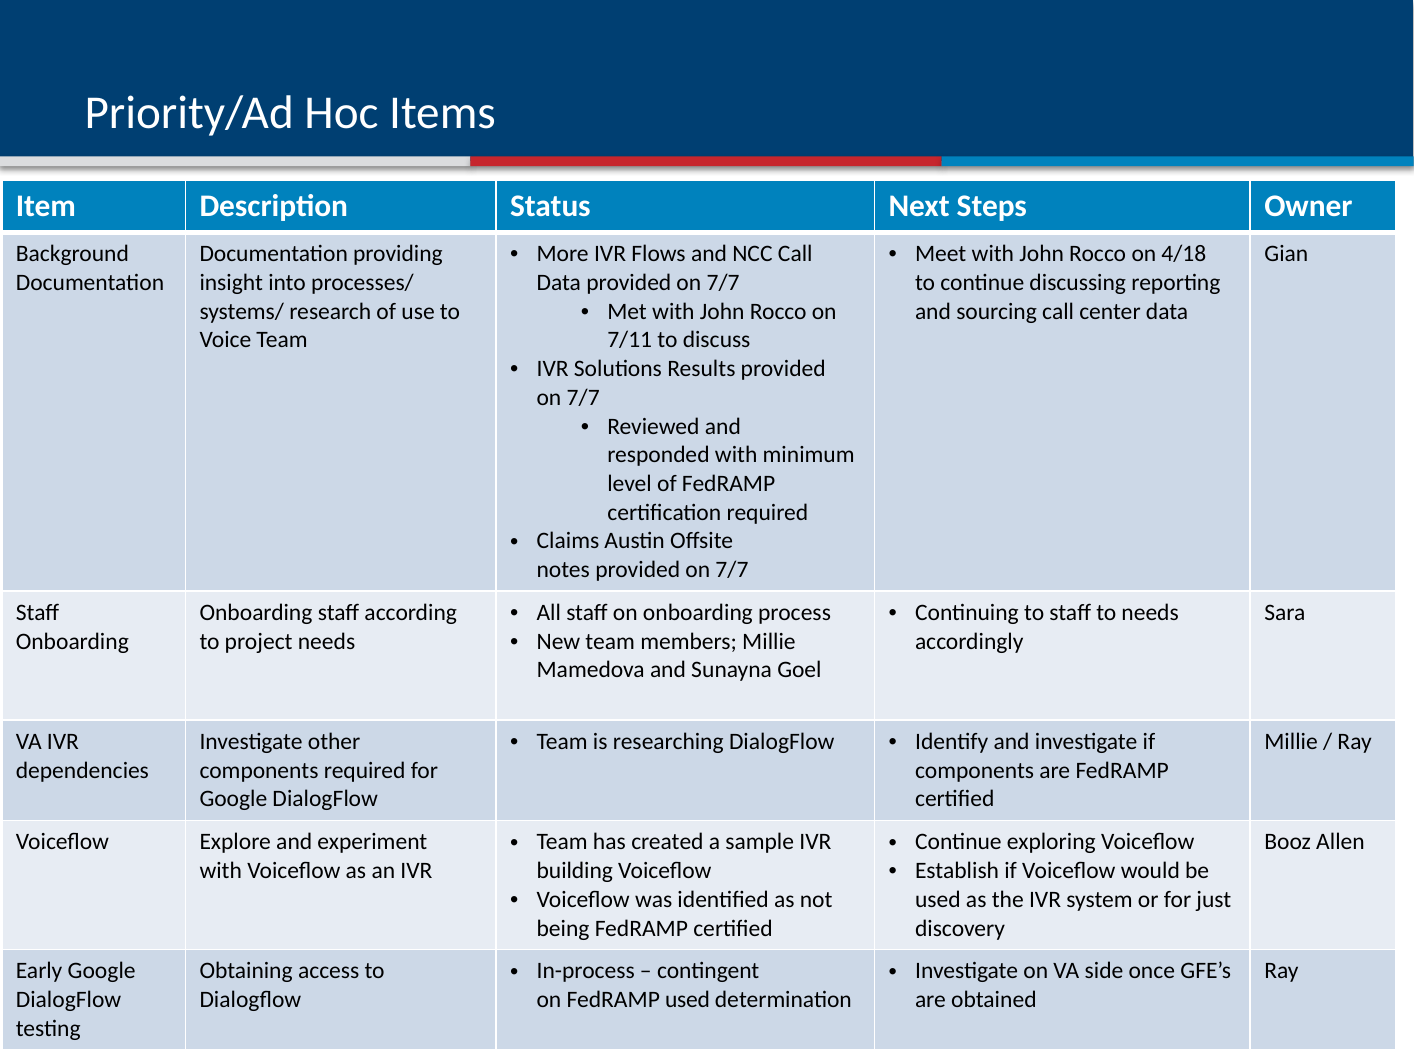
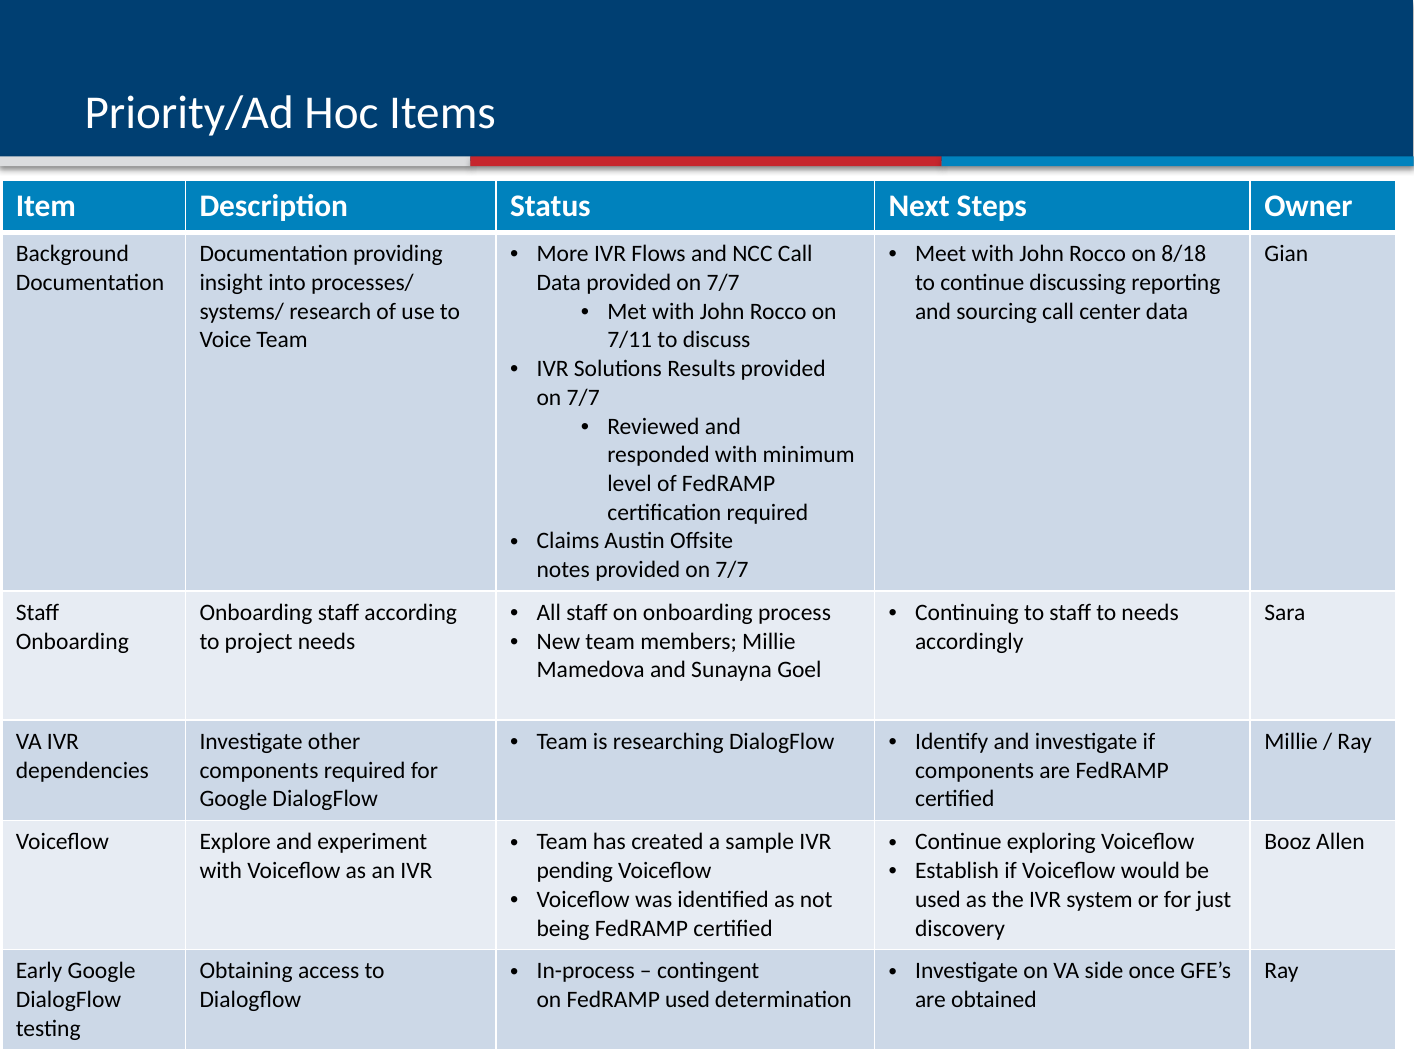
4/18: 4/18 -> 8/18 (1184, 254)
building: building -> pending (575, 871)
